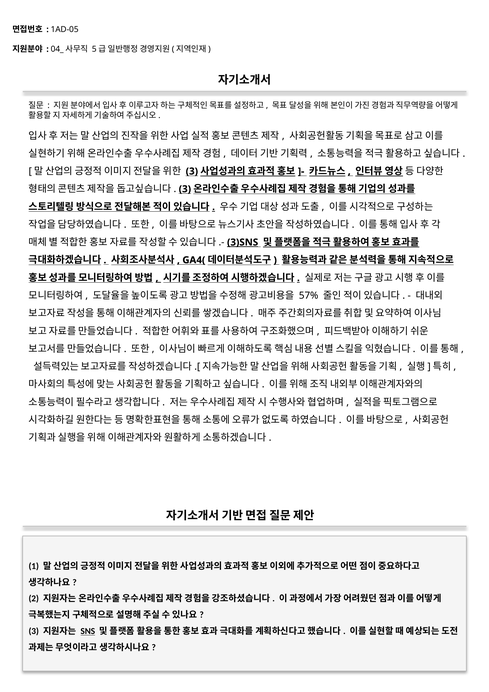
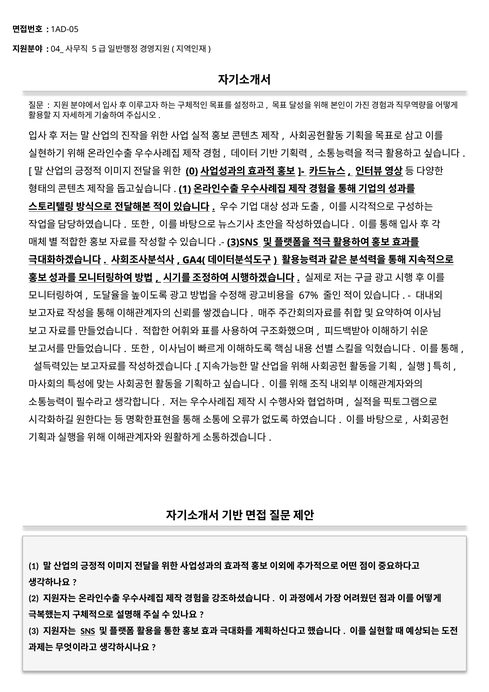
3: 3 -> 0 (192, 171)
3: 3 -> 1 (185, 189)
3)SNS underline: present -> none (243, 242)
57%: 57% -> 67% (309, 295)
